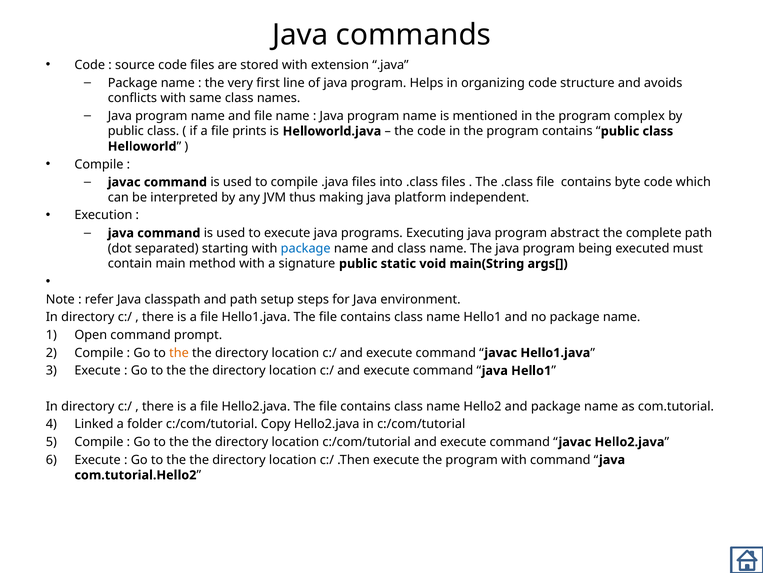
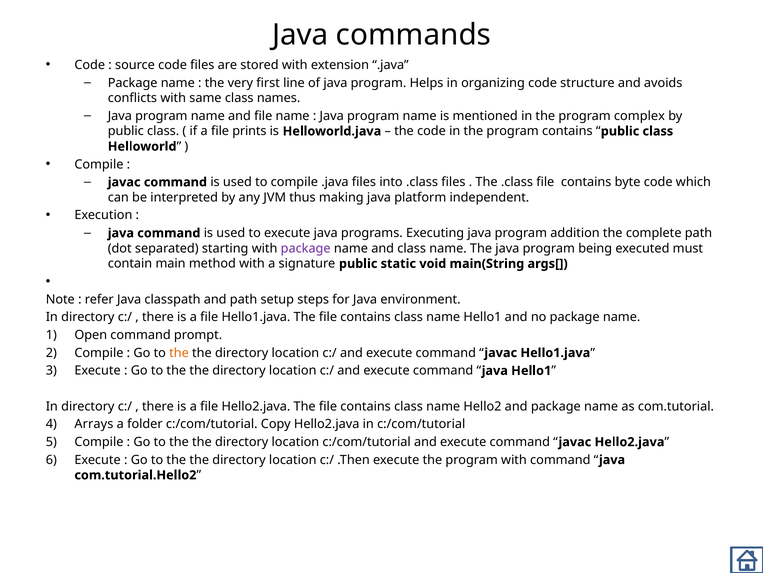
abstract: abstract -> addition (575, 233)
package colour: blue -> purple (306, 248)
Linked: Linked -> Arrays (94, 424)
